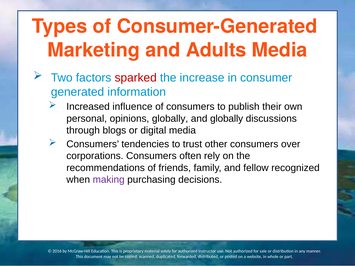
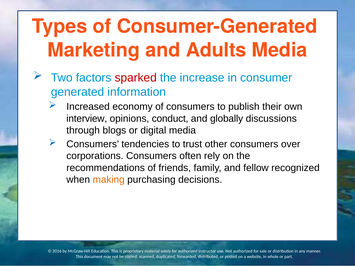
influence: influence -> economy (133, 107)
personal: personal -> interview (87, 119)
opinions globally: globally -> conduct (170, 119)
making colour: purple -> orange (109, 180)
